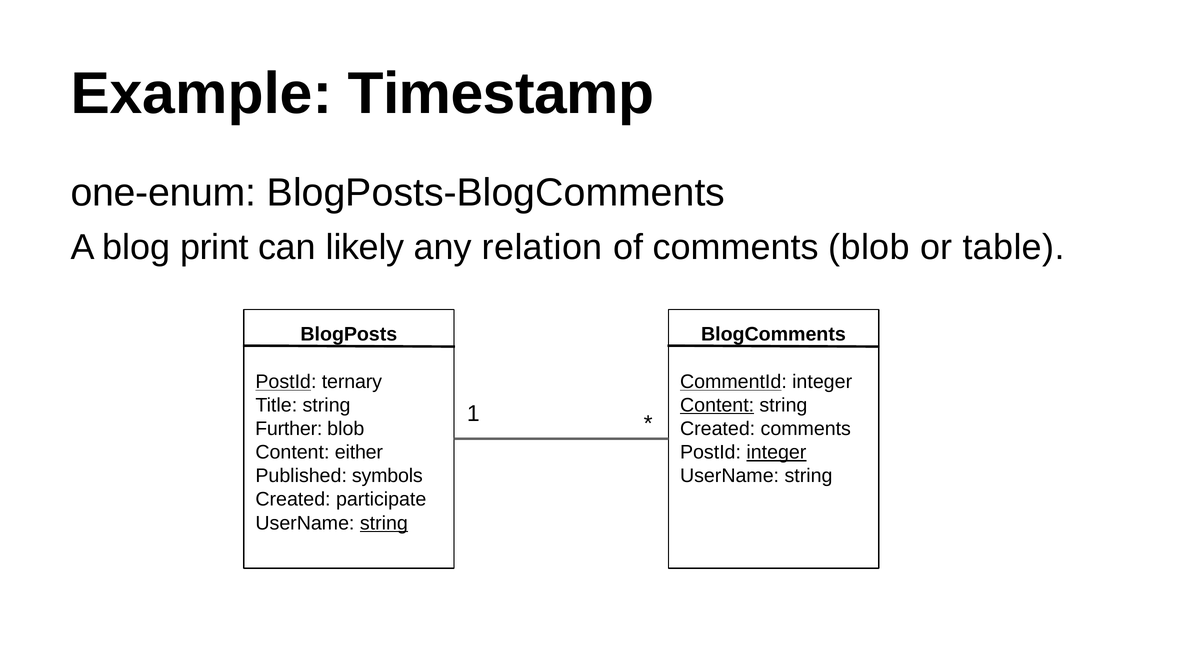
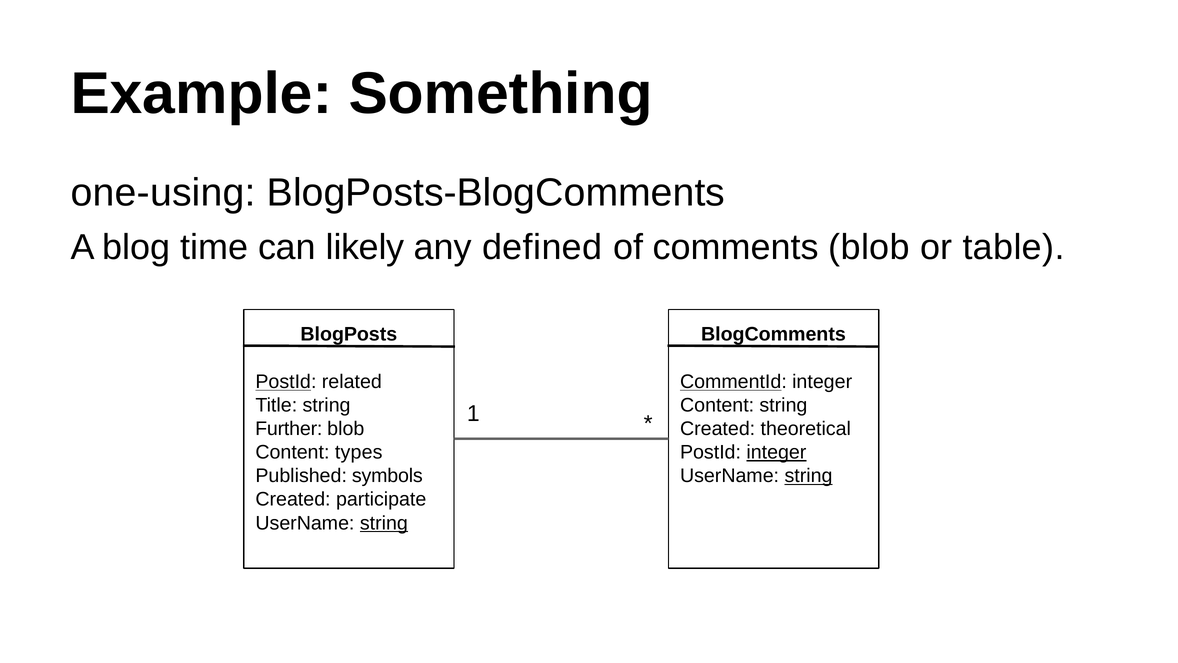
Timestamp: Timestamp -> Something (501, 94)
one-enum: one-enum -> one-using (163, 193)
print: print -> time (214, 247)
relation: relation -> defined (542, 247)
ternary: ternary -> related (352, 381)
Content underline: present -> none (717, 405)
Created comments: comments -> theoretical (806, 429)
either: either -> types (359, 452)
string underline: none -> present (808, 476)
